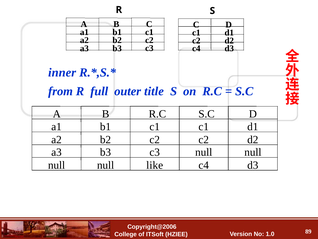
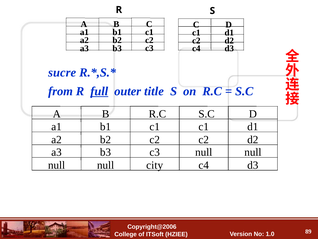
inner: inner -> sucre (62, 72)
full underline: none -> present (99, 91)
like: like -> city (155, 165)
